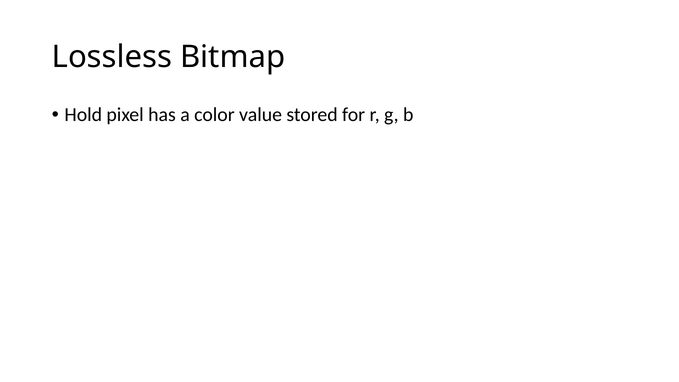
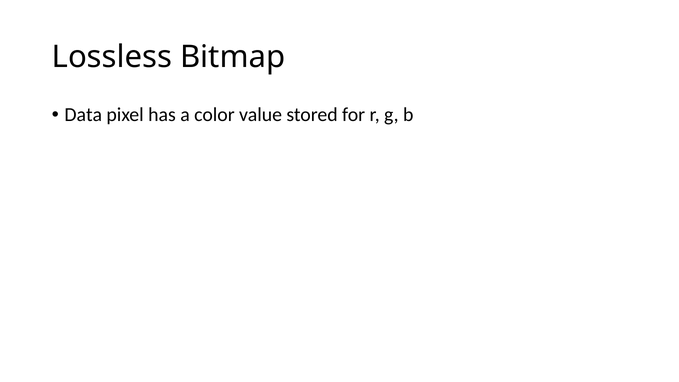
Hold: Hold -> Data (83, 115)
